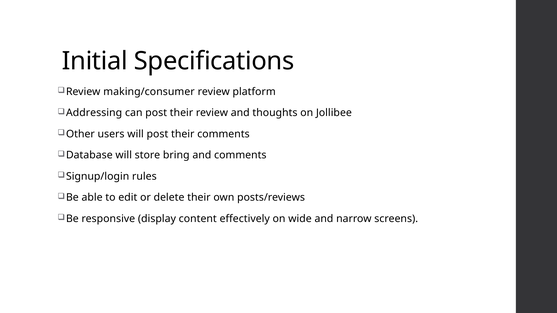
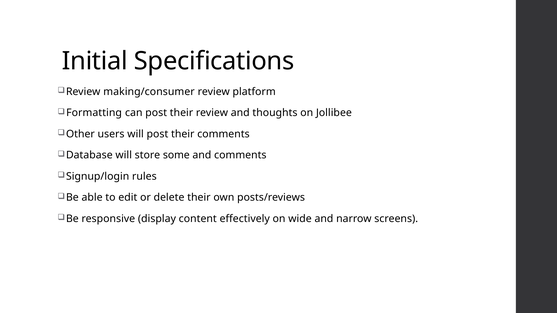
Addressing: Addressing -> Formatting (94, 113)
bring: bring -> some (176, 155)
